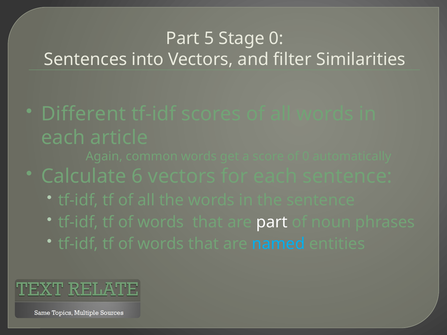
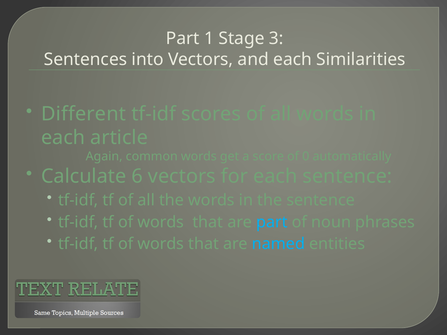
5: 5 -> 1 (209, 38)
Stage 0: 0 -> 3 (276, 38)
and filter: filter -> each (293, 59)
part colour: white -> light blue (272, 222)
